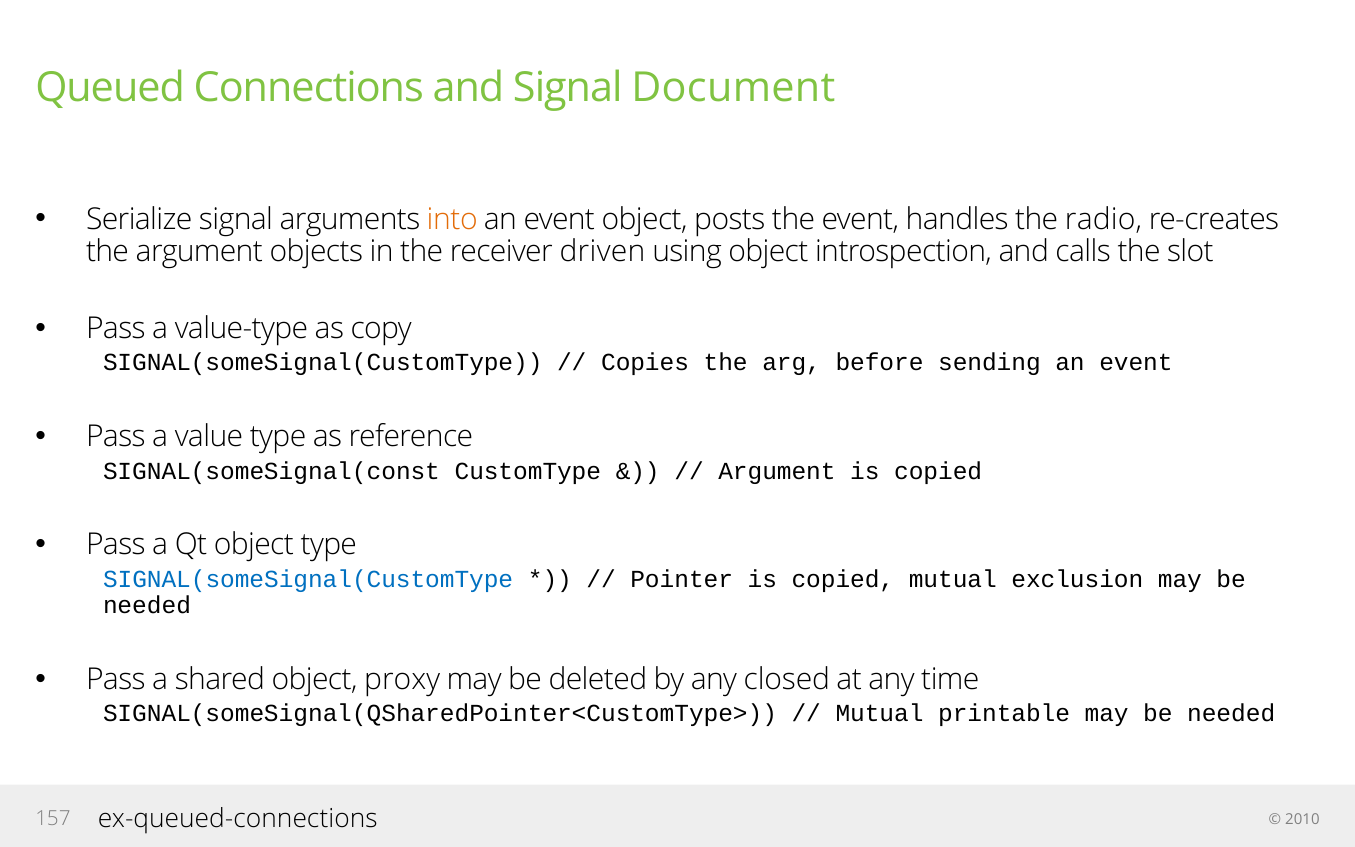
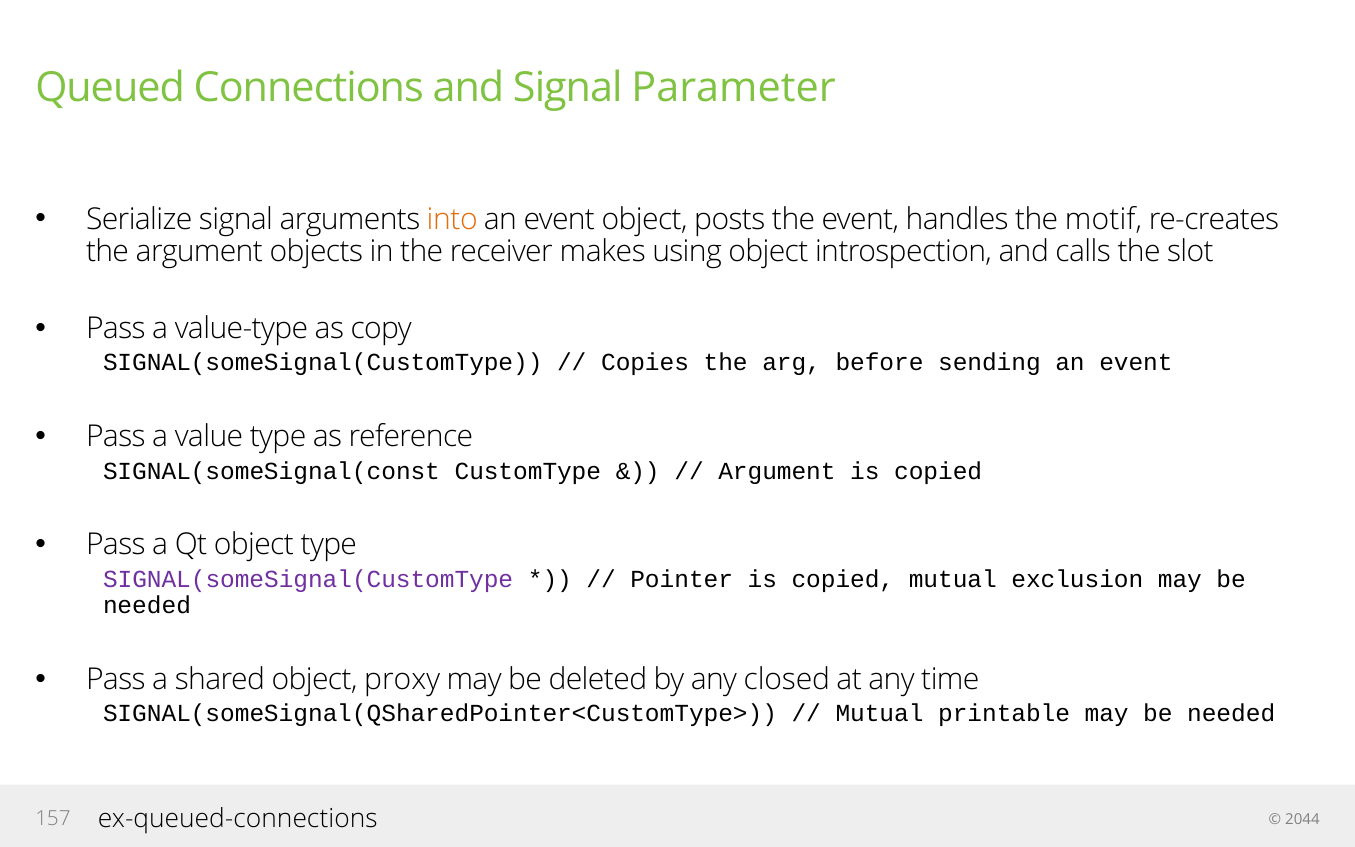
Document: Document -> Parameter (734, 88)
radio: radio -> motif (1103, 219)
driven: driven -> makes (603, 252)
SIGNAL(someSignal(CustomType colour: blue -> purple (308, 579)
2010: 2010 -> 2044 (1302, 820)
